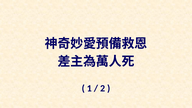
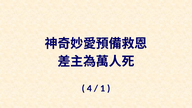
1: 1 -> 4 (89, 88)
2: 2 -> 1 (103, 88)
